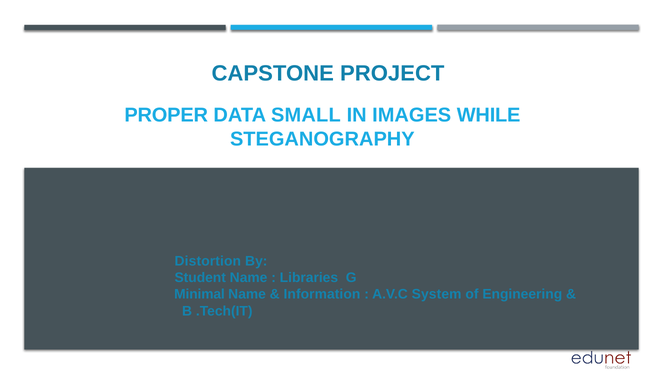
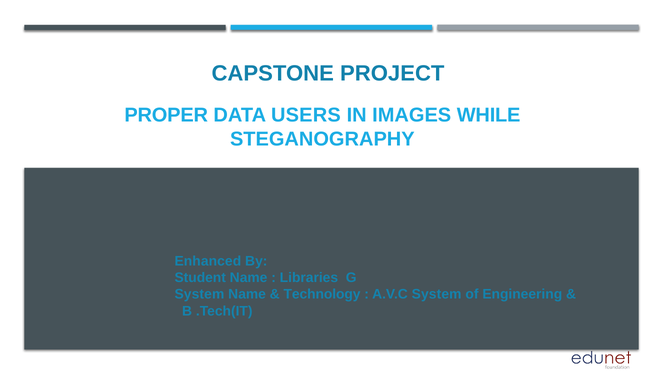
SMALL: SMALL -> USERS (306, 115)
Distortion: Distortion -> Enhanced (208, 261)
Minimal: Minimal -> System (199, 294)
Information: Information -> Technology (322, 294)
